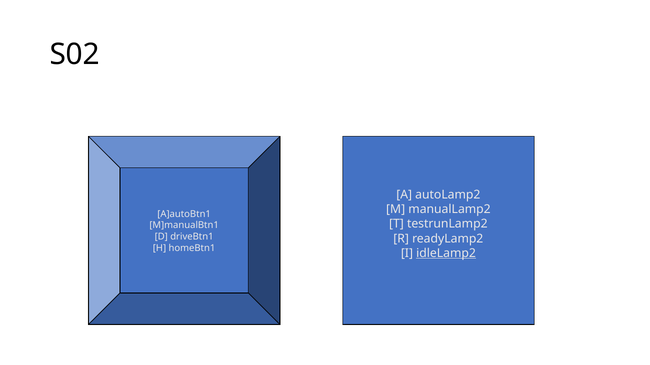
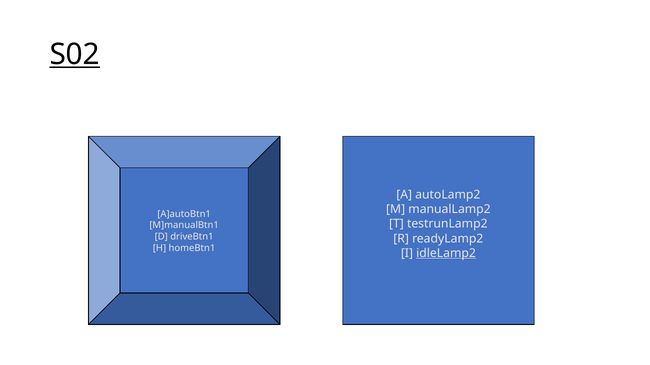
S02 underline: none -> present (75, 55)
